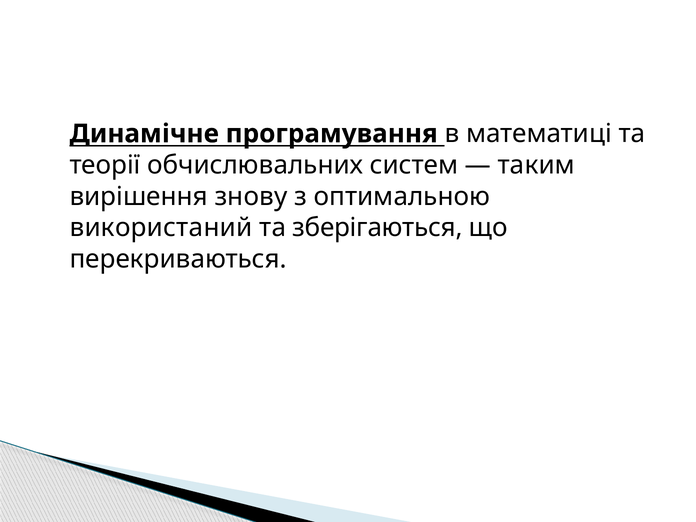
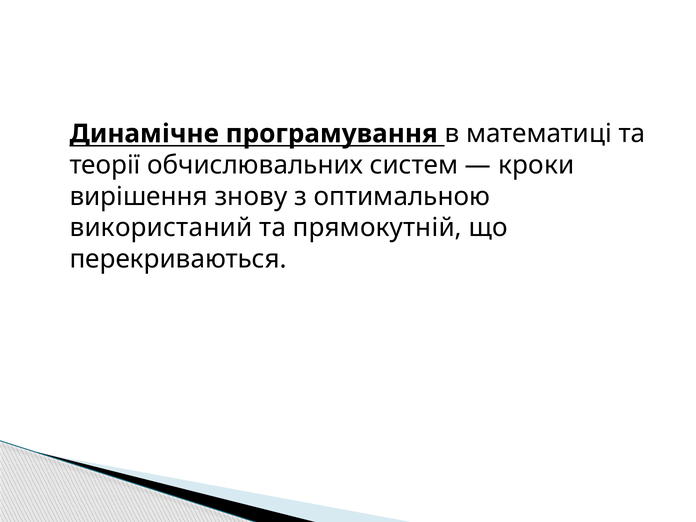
таким: таким -> кроки (536, 165)
зберігаються: зберігаються -> прямокутній (377, 228)
